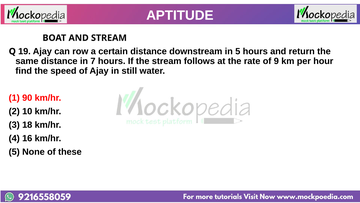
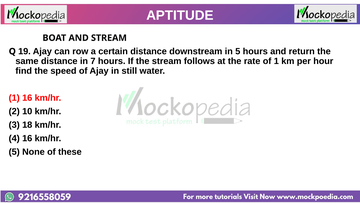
of 9: 9 -> 1 (276, 61)
1 90: 90 -> 16 (27, 98)
